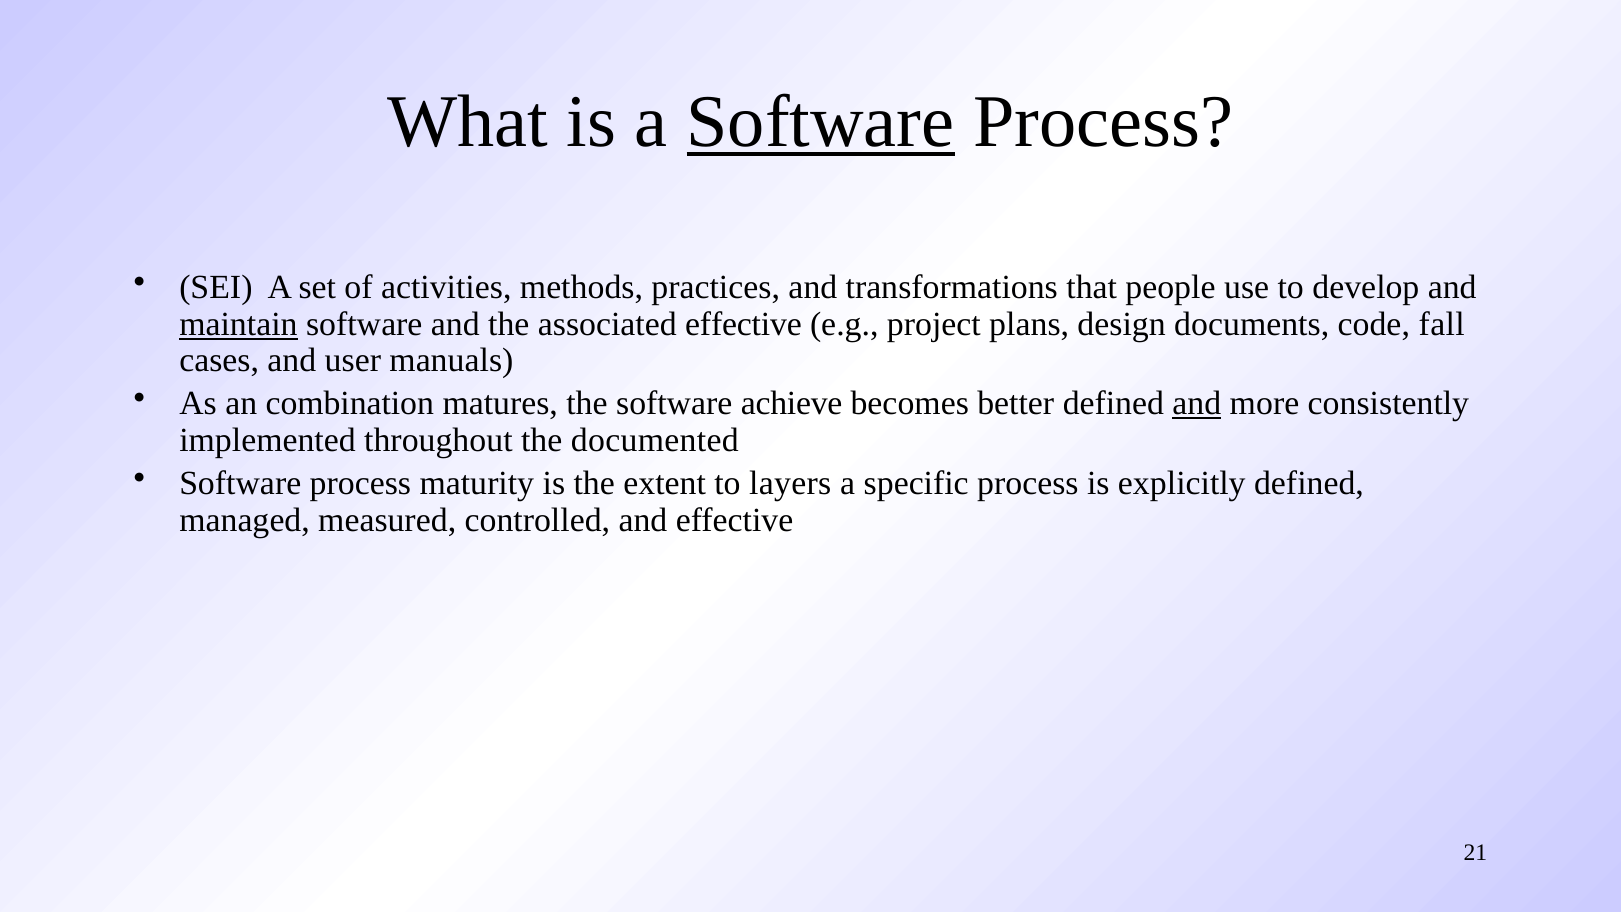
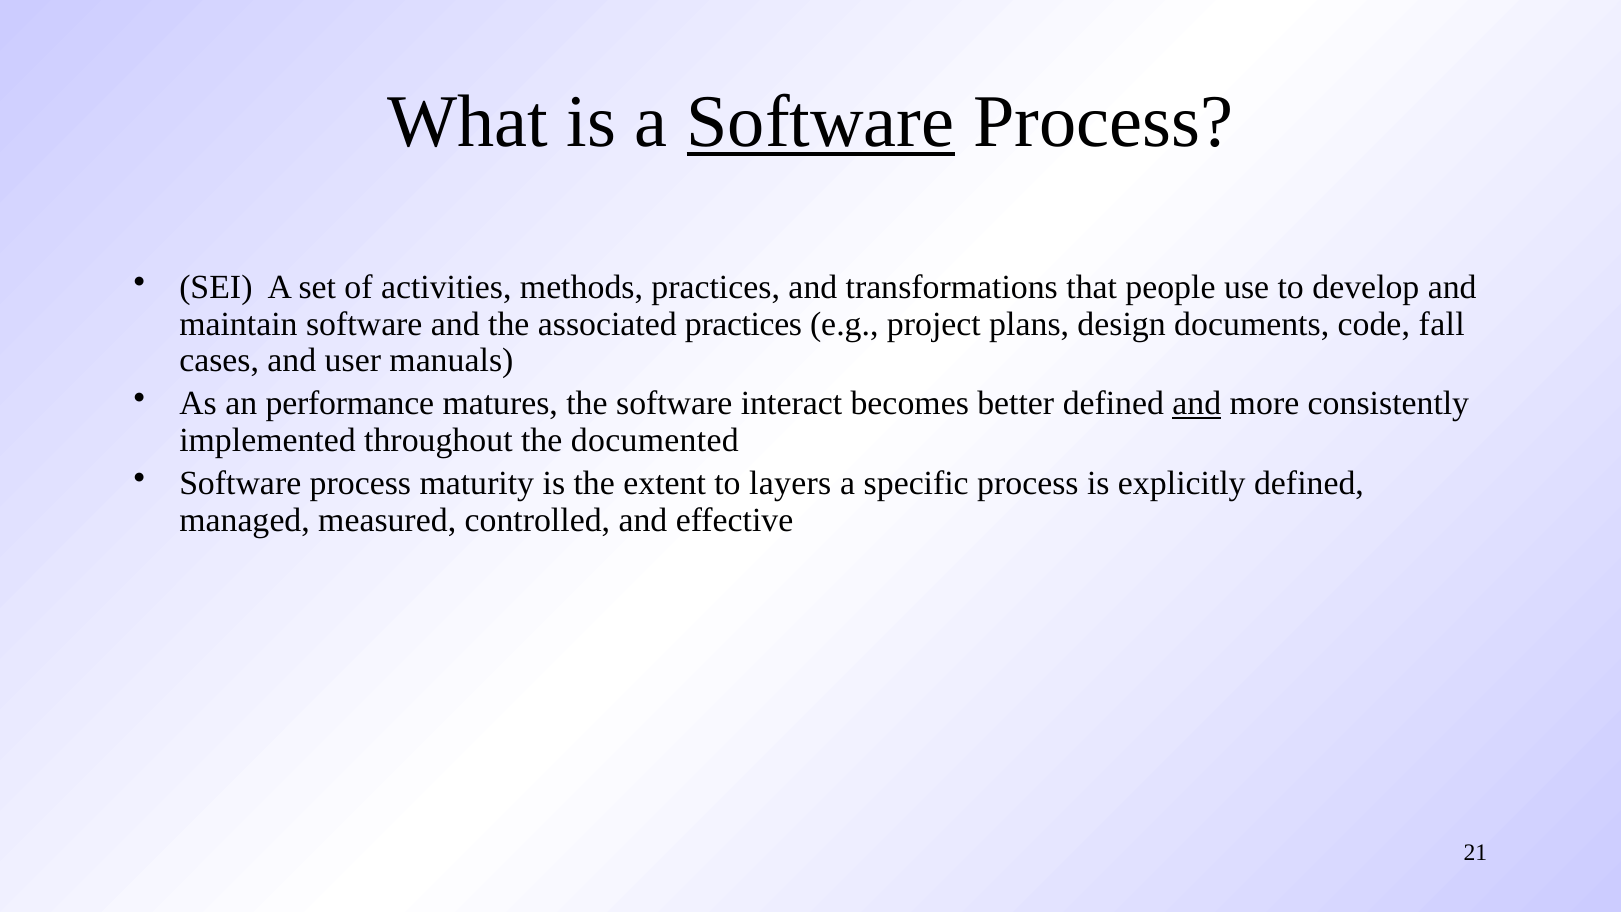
maintain underline: present -> none (238, 324)
associated effective: effective -> practices (744, 324)
combination: combination -> performance (350, 404)
achieve: achieve -> interact (791, 404)
